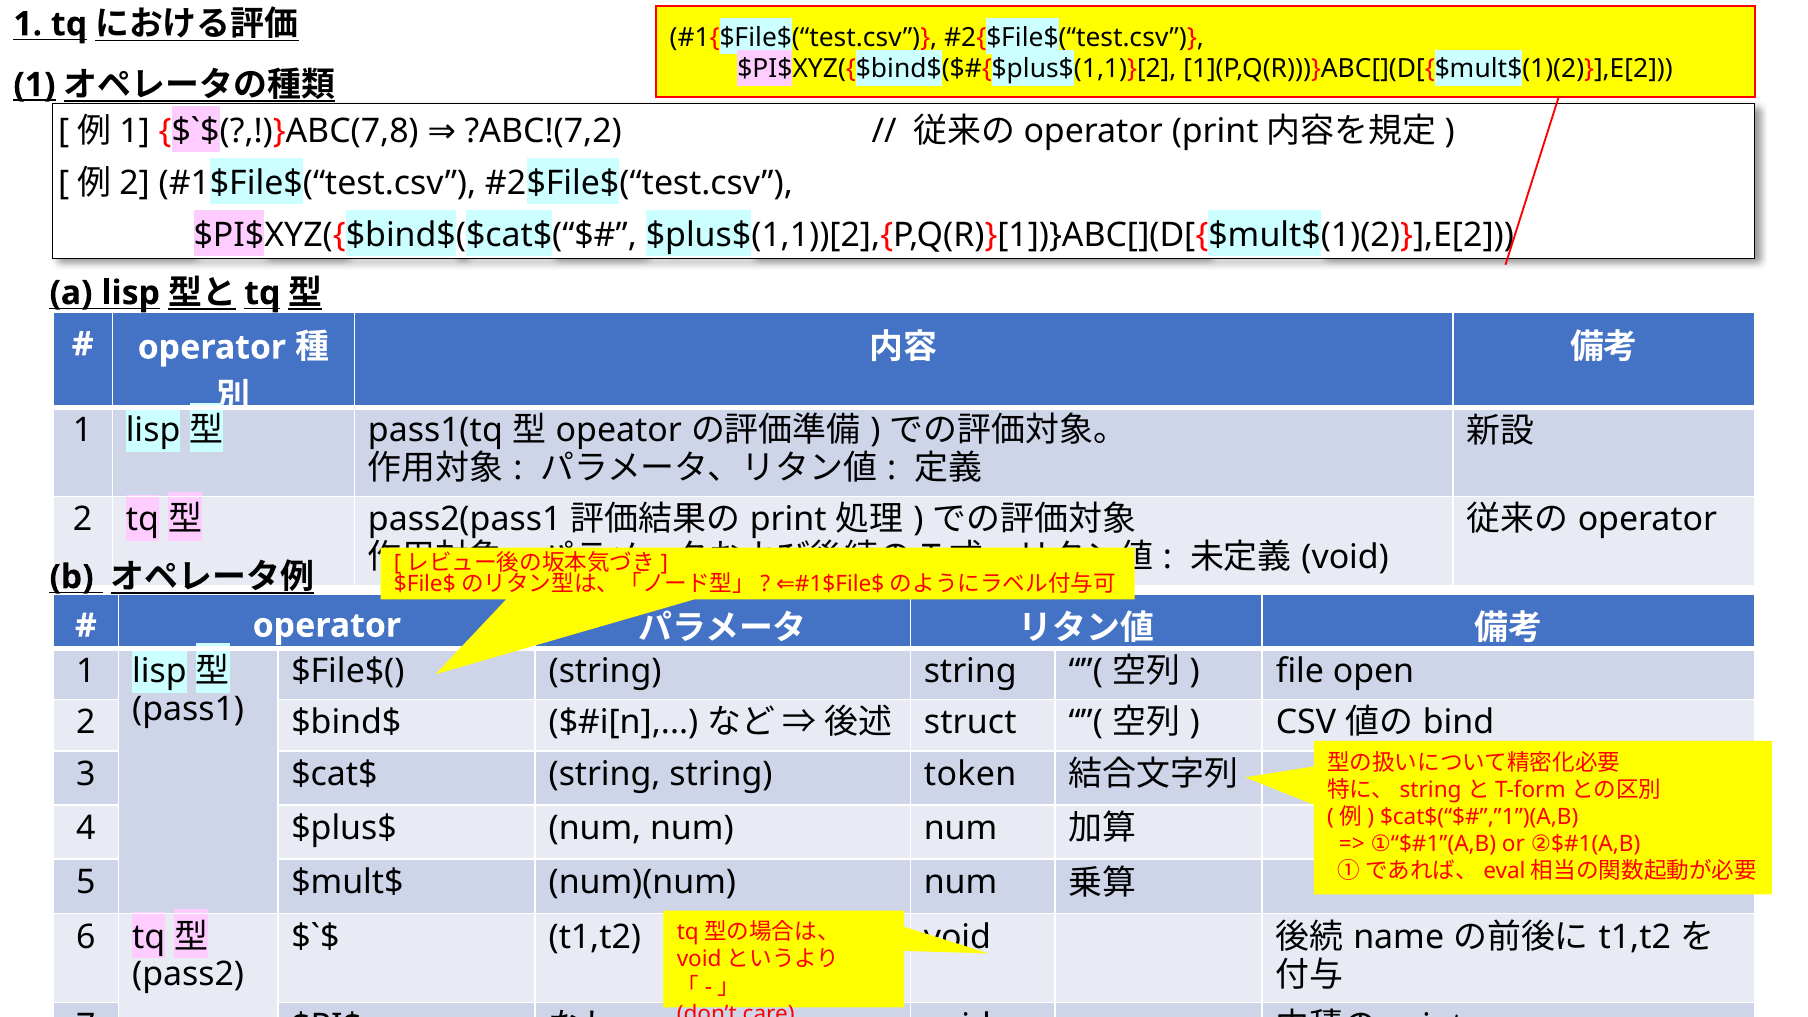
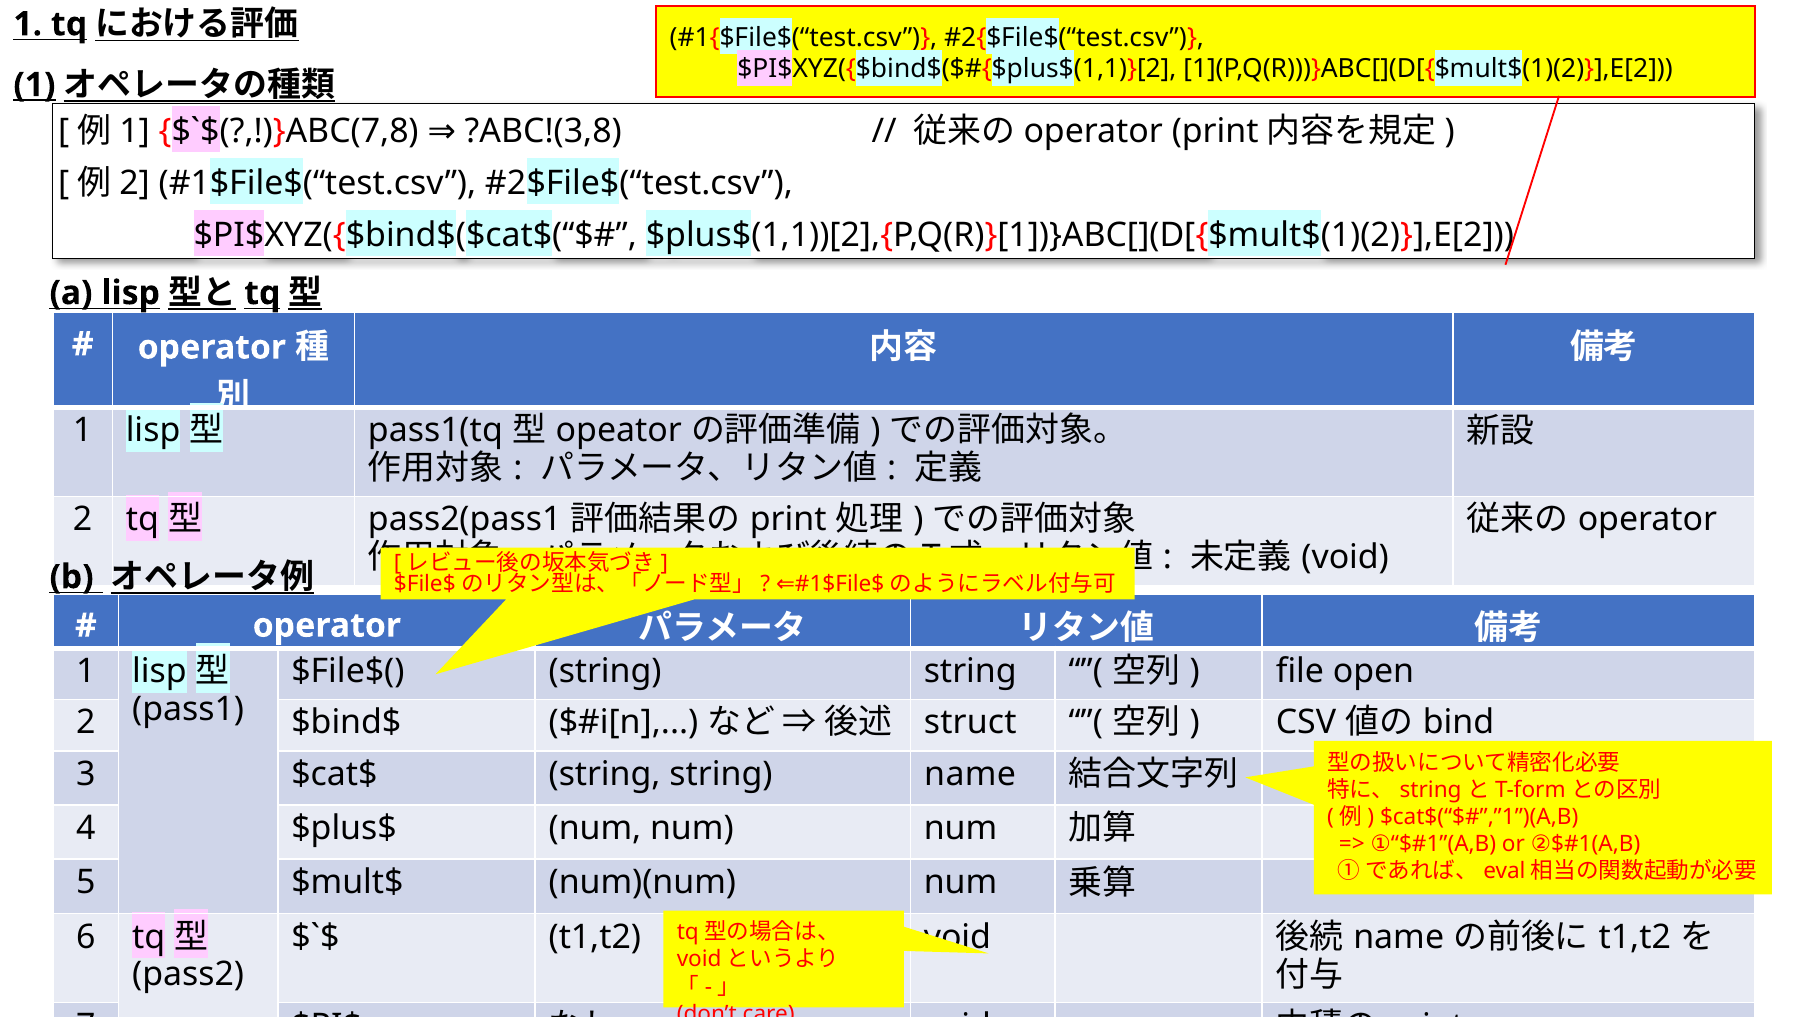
?ABC!(7,2: ?ABC!(7,2 -> ?ABC!(3,8 (543, 131)
string token: token -> name (970, 774)
